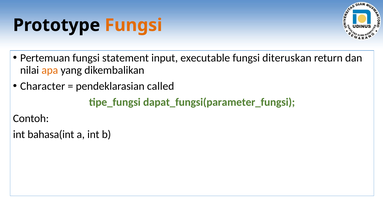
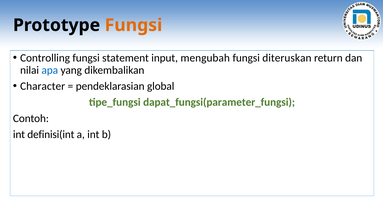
Pertemuan: Pertemuan -> Controlling (45, 58)
executable: executable -> mengubah (205, 58)
apa colour: orange -> blue (50, 70)
called: called -> global (161, 86)
bahasa(int: bahasa(int -> definisi(int (51, 134)
